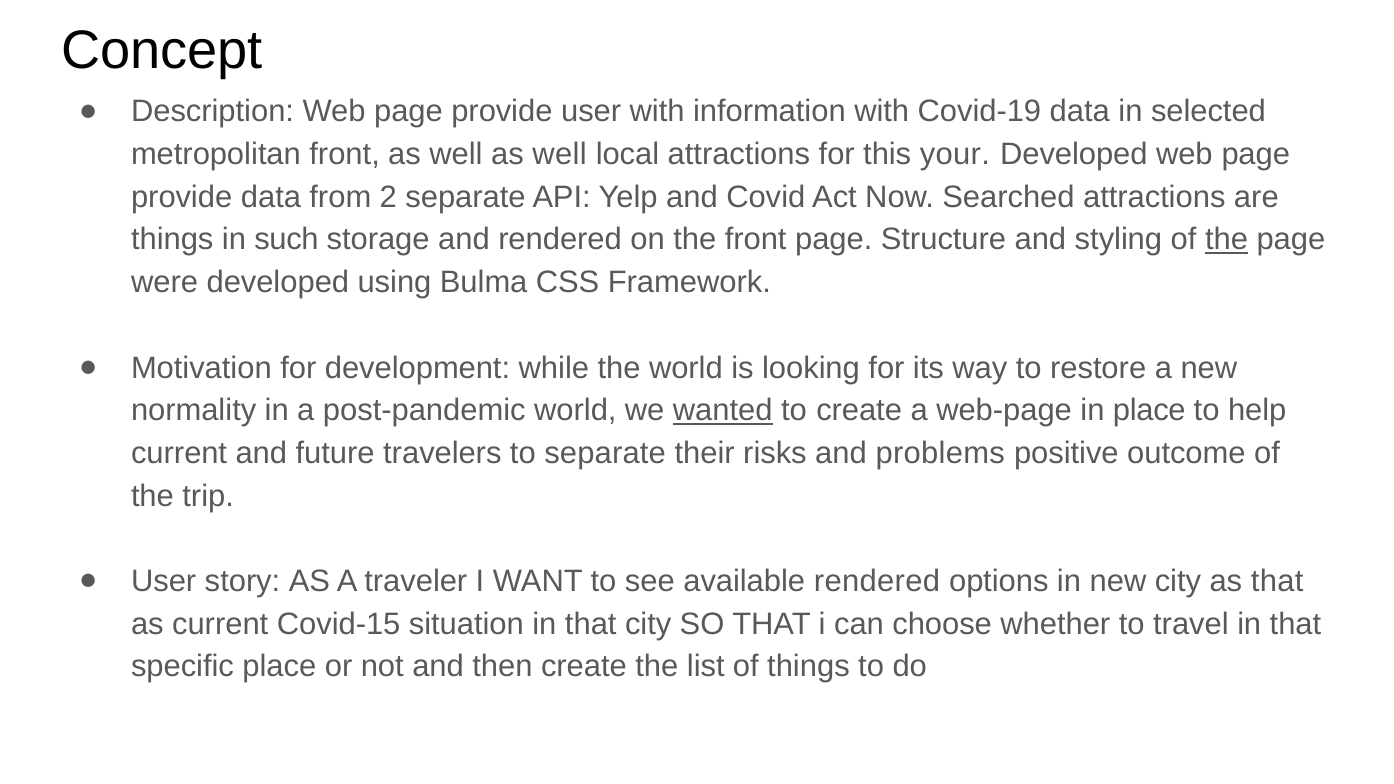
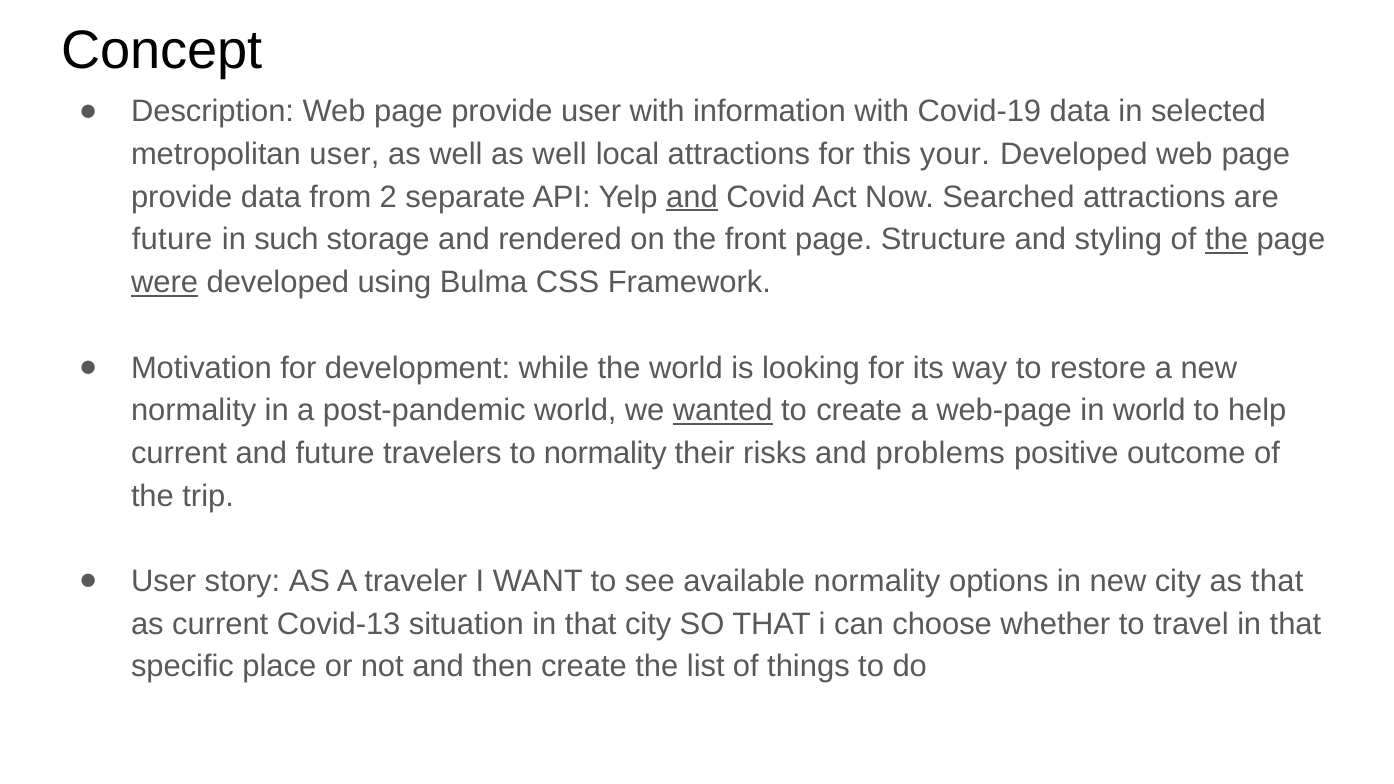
metropolitan front: front -> user (344, 154)
and underline: none -> present (692, 197)
things: things -> future (172, 240)
were underline: none -> present (165, 283)
in place: place -> world (1149, 411)
to separate: separate -> normality (605, 453)
available rendered: rendered -> normality (877, 581)
Covid-15: Covid-15 -> Covid-13 (339, 624)
